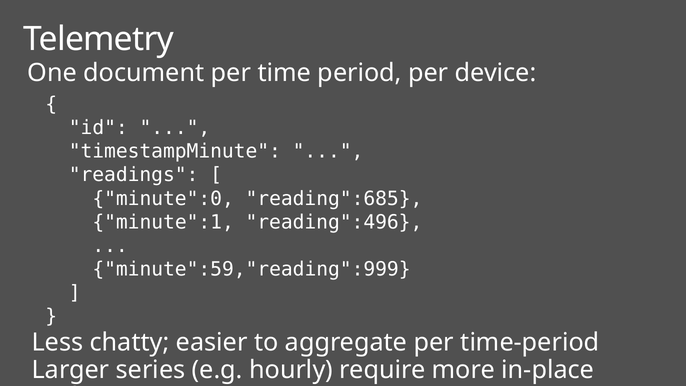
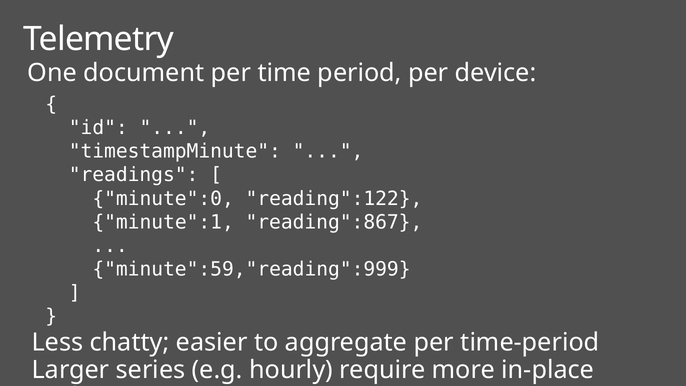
reading":685: reading":685 -> reading":122 (334, 198)
reading":496: reading":496 -> reading":867 (334, 222)
